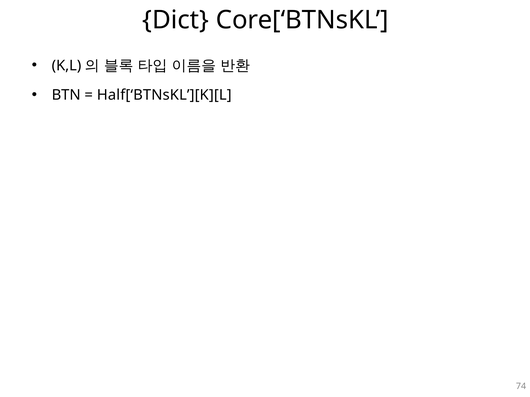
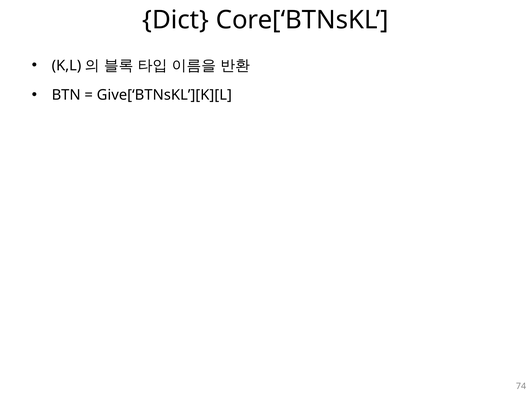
Half[‘BTNsKL’][K][L: Half[‘BTNsKL’][K][L -> Give[‘BTNsKL’][K][L (164, 95)
